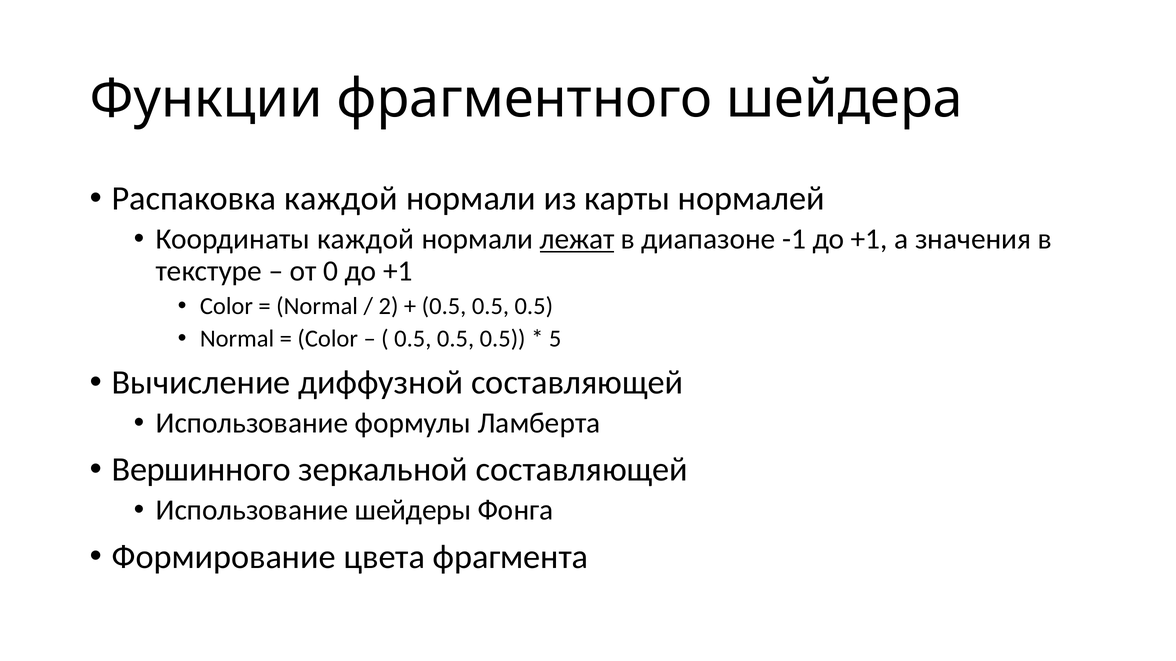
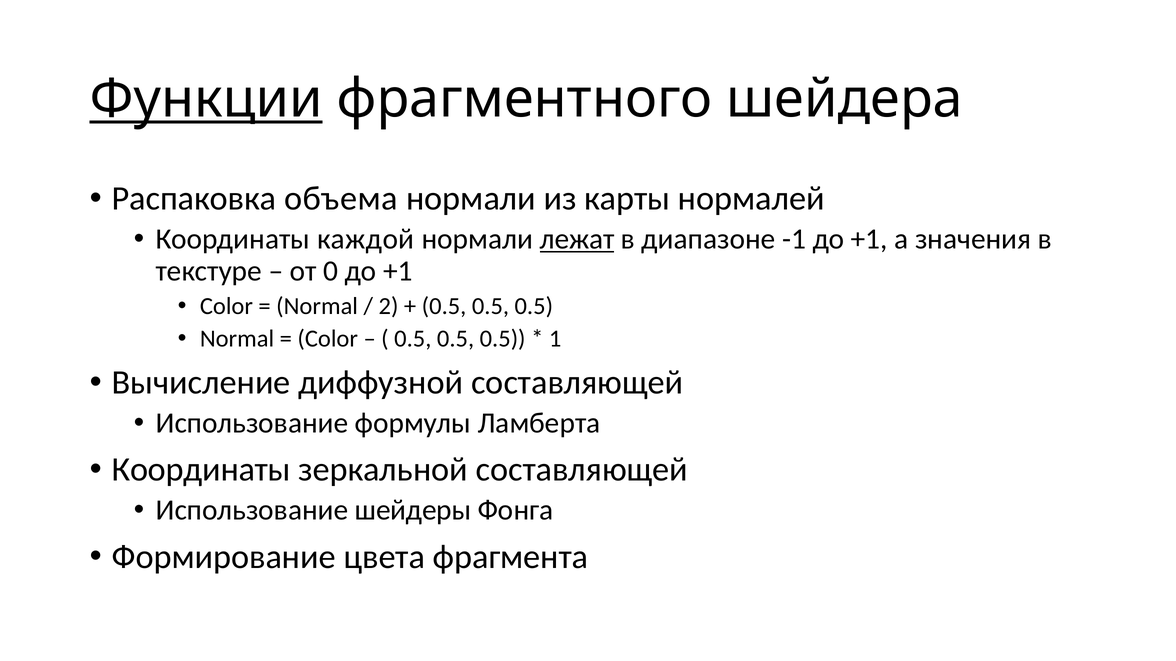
Функции underline: none -> present (206, 99)
Распаковка каждой: каждой -> объема (341, 199)
5: 5 -> 1 (555, 339)
Вершинного: Вершинного -> Координаты (201, 470)
